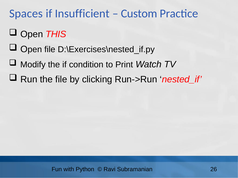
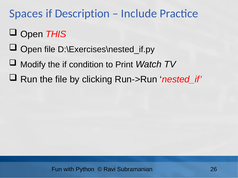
Insufficient: Insufficient -> Description (82, 13)
Custom: Custom -> Include (139, 13)
